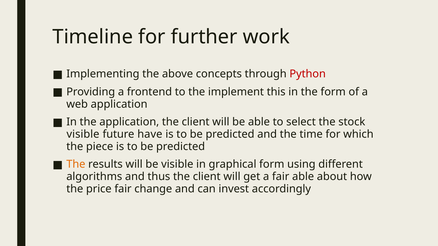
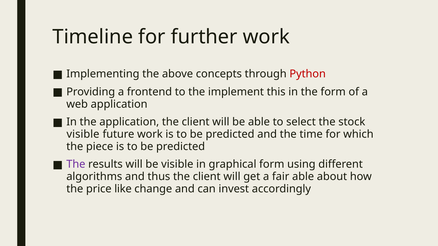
future have: have -> work (150, 134)
The colour: orange -> purple (76, 165)
price fair: fair -> like (123, 189)
